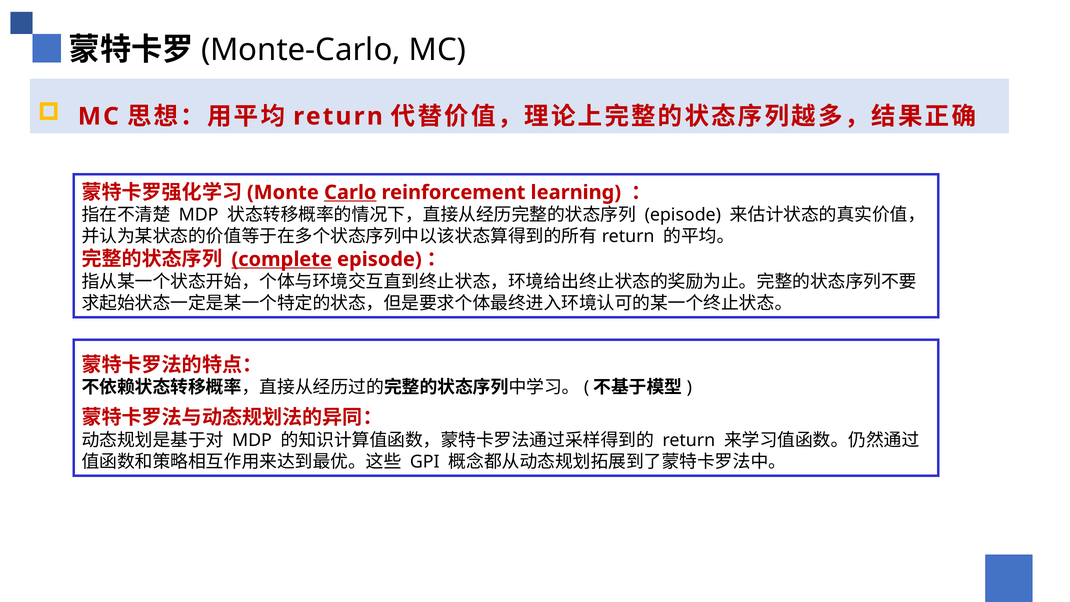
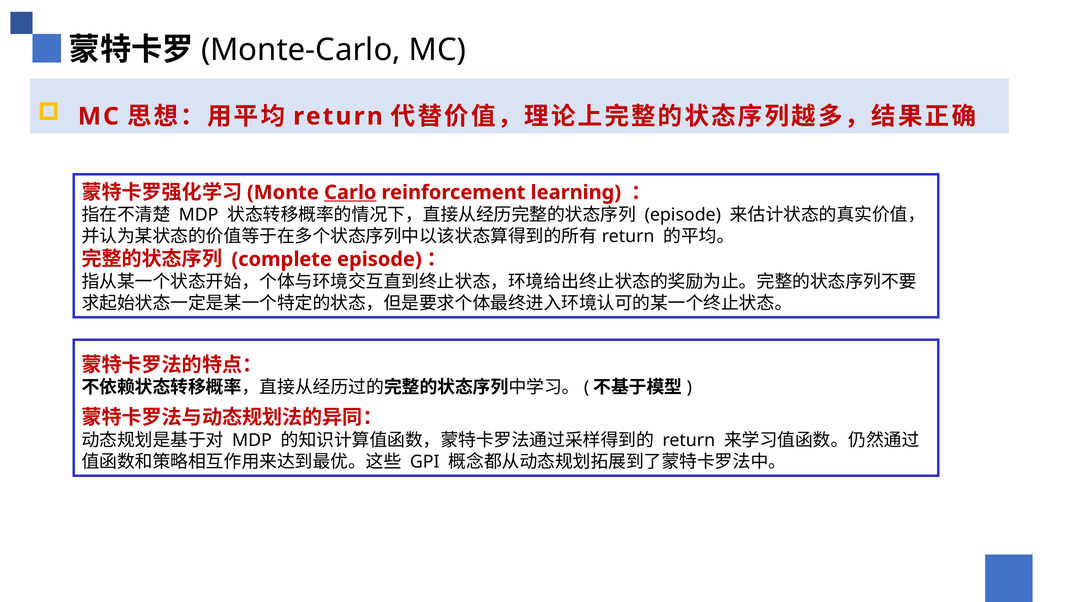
complete underline: present -> none (282, 259)
